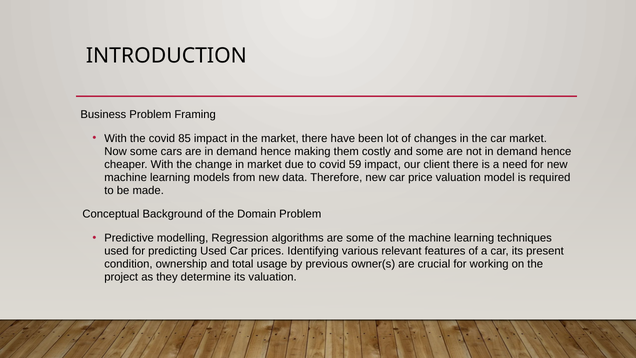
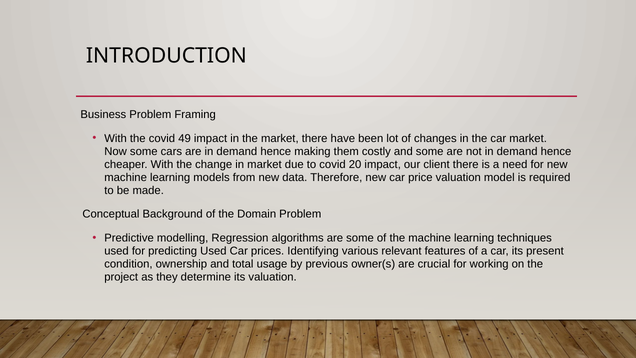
85: 85 -> 49 (185, 138)
59: 59 -> 20 (355, 164)
